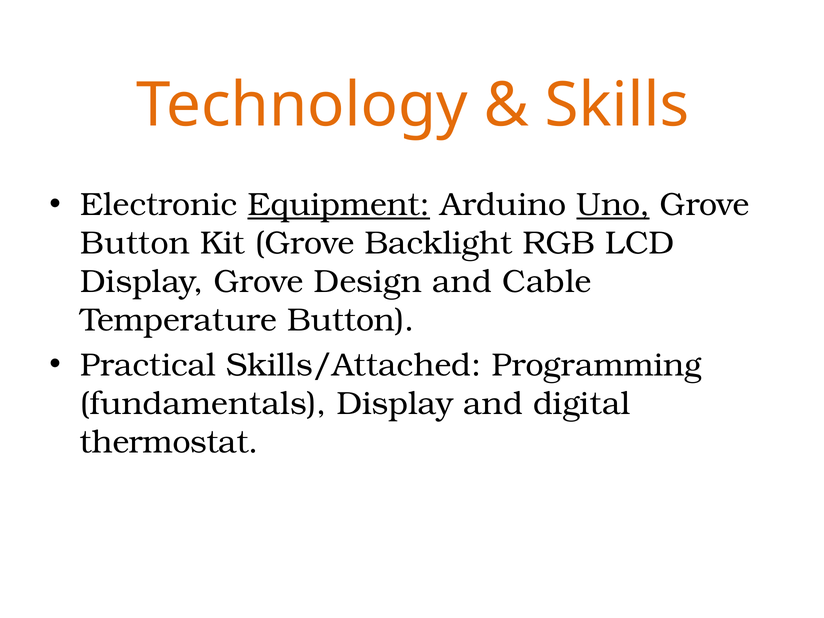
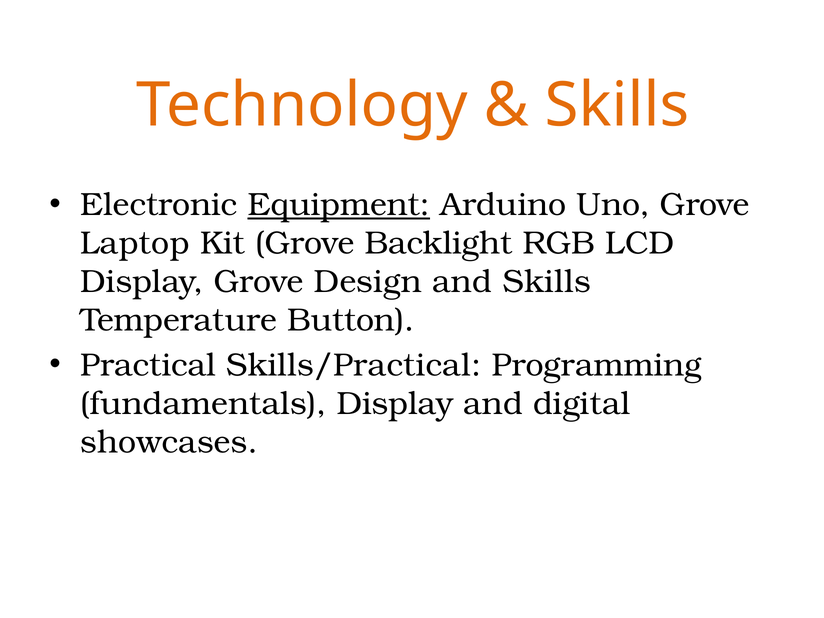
Uno underline: present -> none (613, 205)
Button: Button -> Laptop (135, 243)
and Cable: Cable -> Skills (547, 282)
Skills/Attached: Skills/Attached -> Skills/Practical (354, 365)
thermostat: thermostat -> showcases (169, 442)
